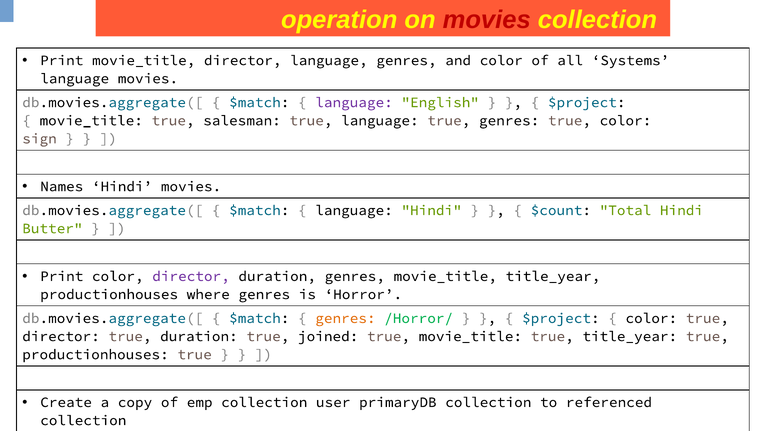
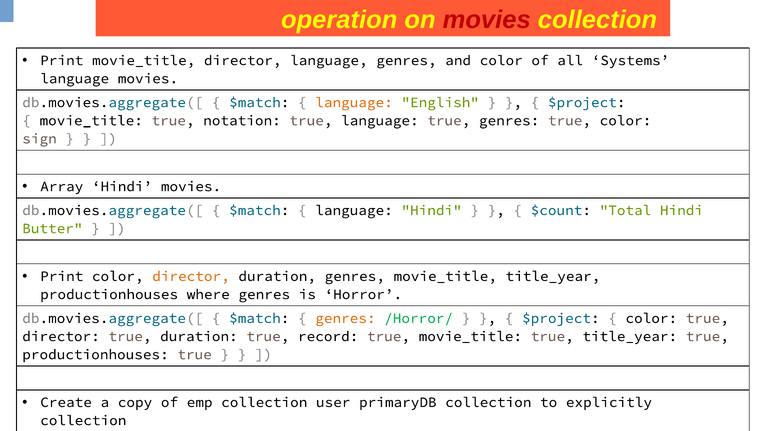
language colour: purple -> orange (354, 102)
salesman: salesman -> notation (242, 120)
Names: Names -> Array (62, 186)
director colour: purple -> orange (191, 276)
joined: joined -> record (328, 336)
referenced: referenced -> explicitly (609, 402)
